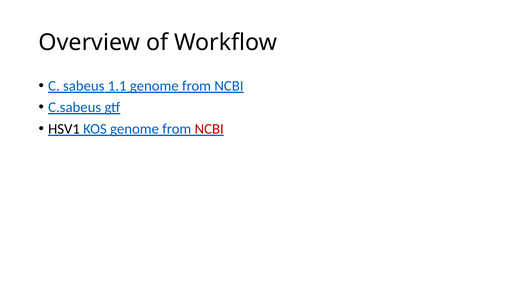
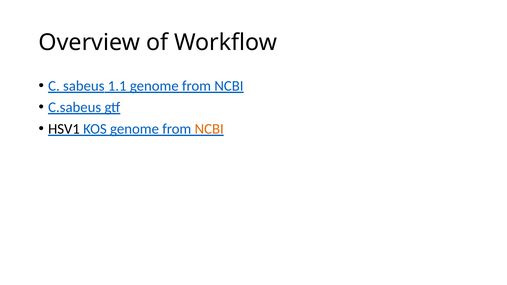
NCBI colour: red -> orange (209, 129)
